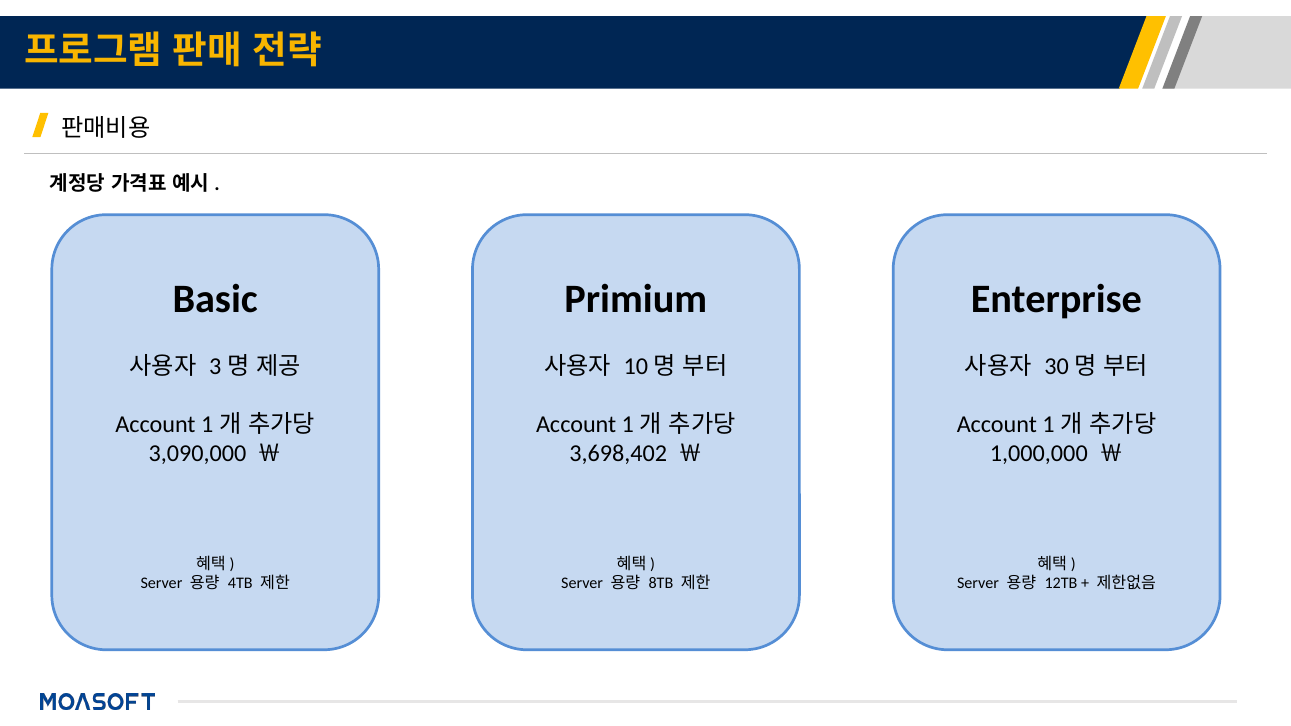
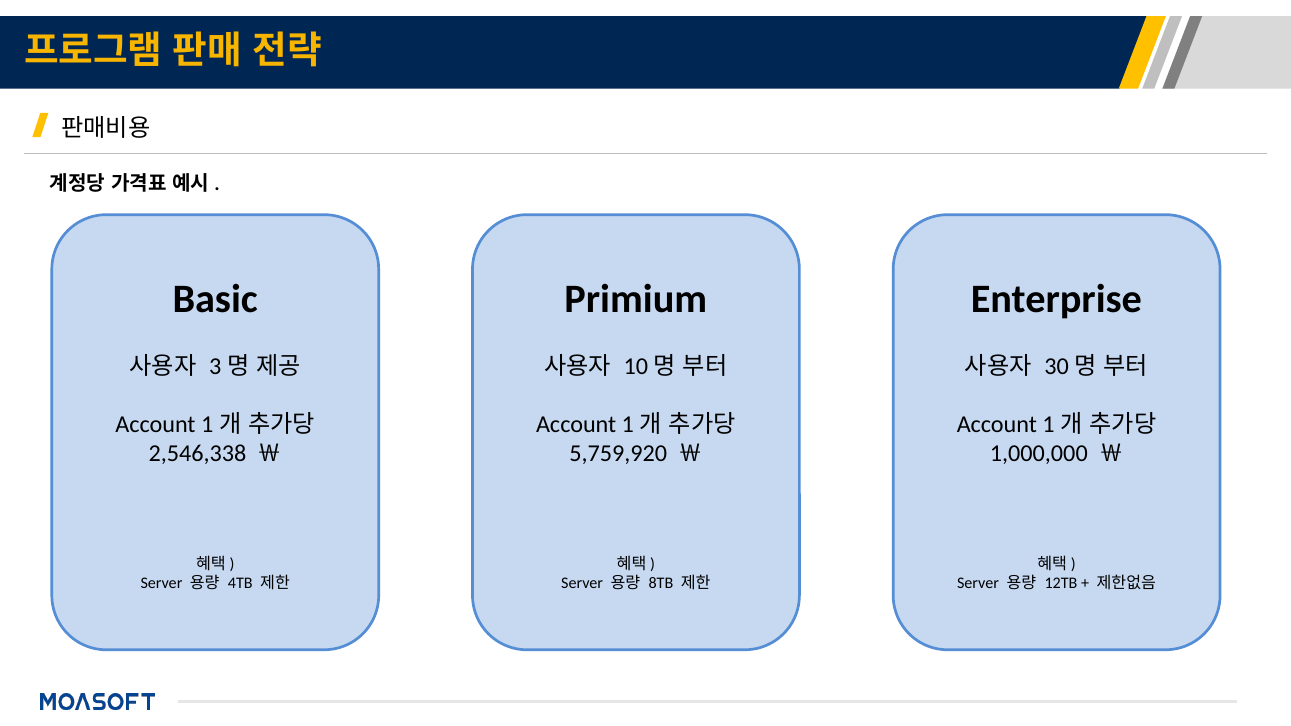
3,090,000: 3,090,000 -> 2,546,338 (197, 453)
3,698,402: 3,698,402 -> 5,759,920 (618, 453)
